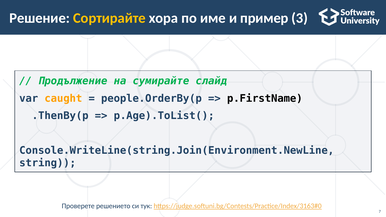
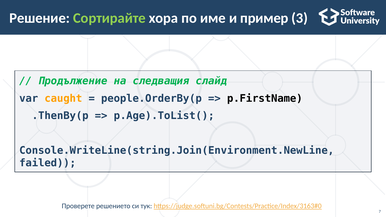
Сортирайте colour: yellow -> light green (109, 18)
сумирайте: сумирайте -> следващия (161, 81)
string: string -> failed (48, 163)
